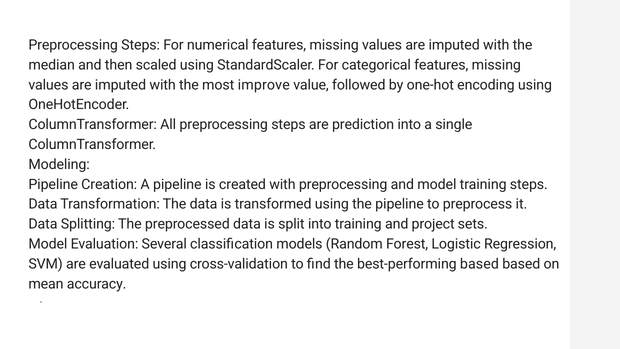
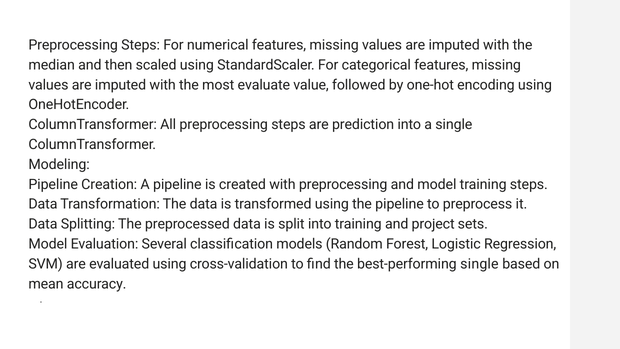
improve: improve -> evaluate (264, 85)
best-performing based: based -> single (479, 264)
